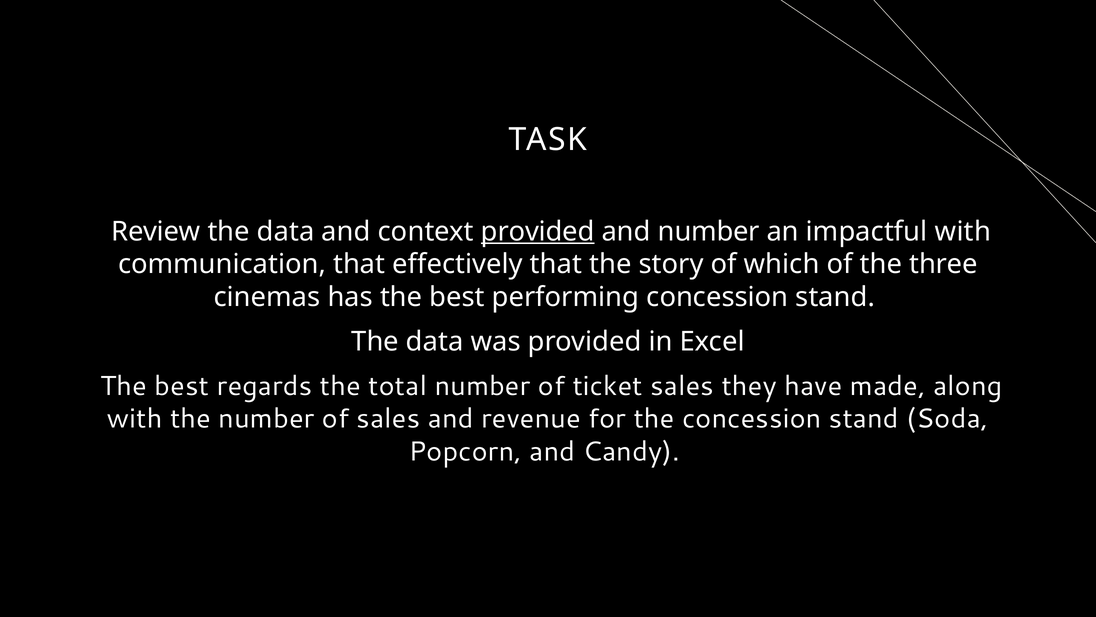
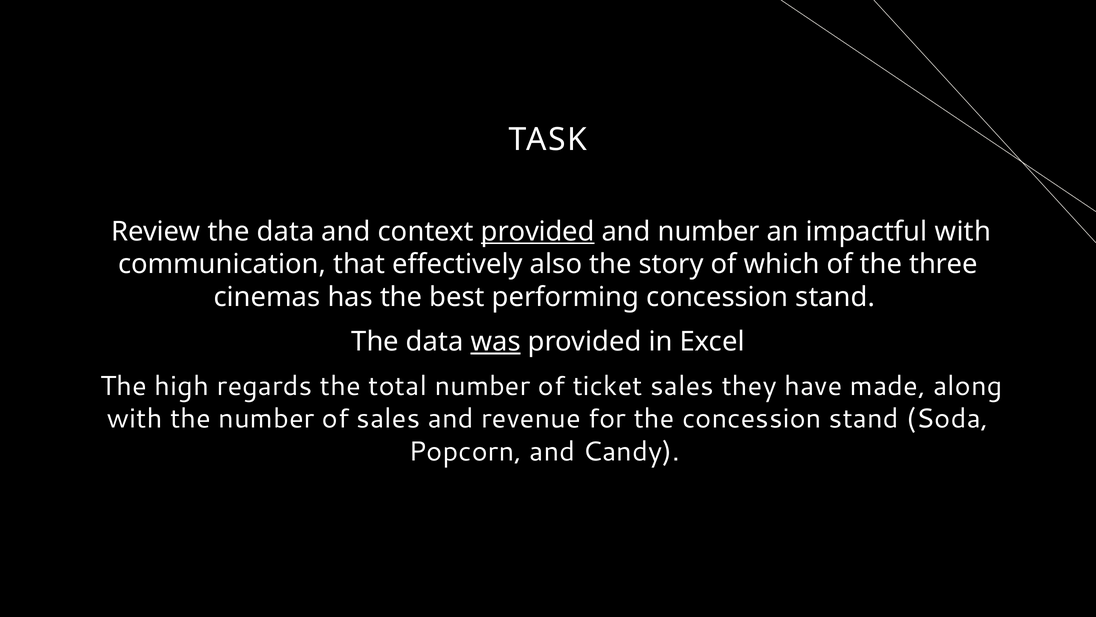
effectively that: that -> also (556, 264)
was underline: none -> present (496, 341)
best: best -> high (182, 386)
